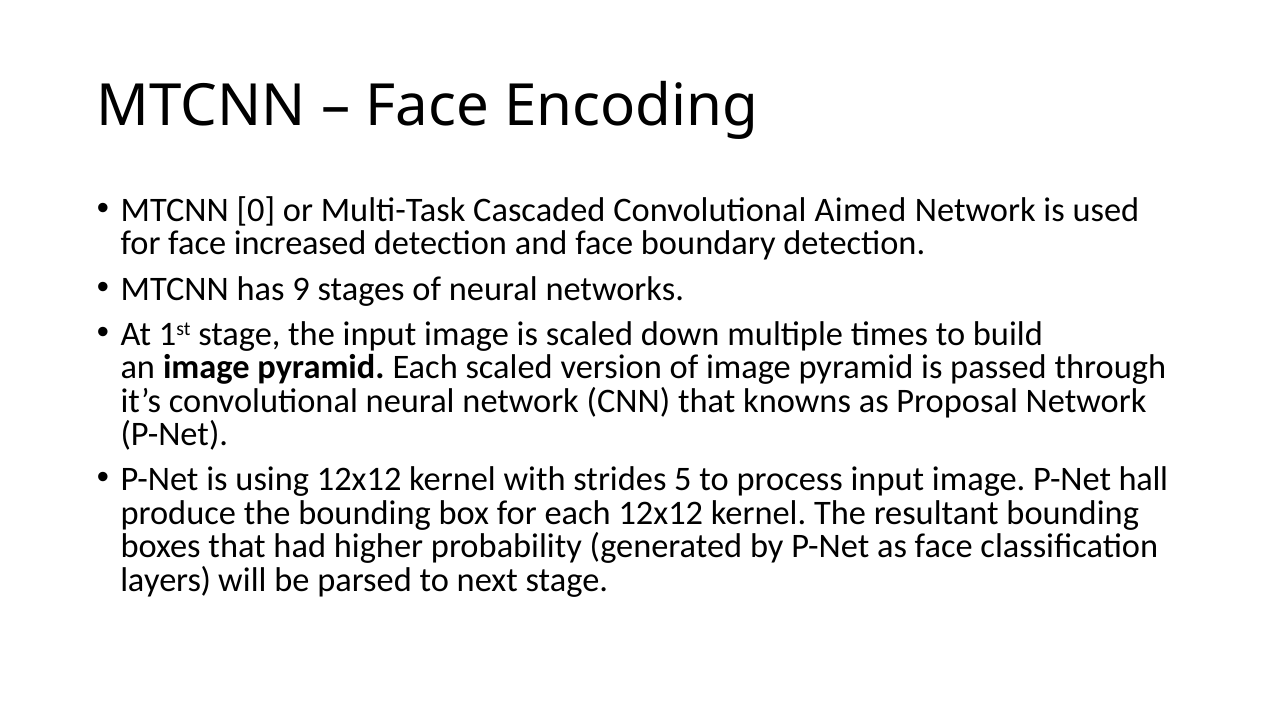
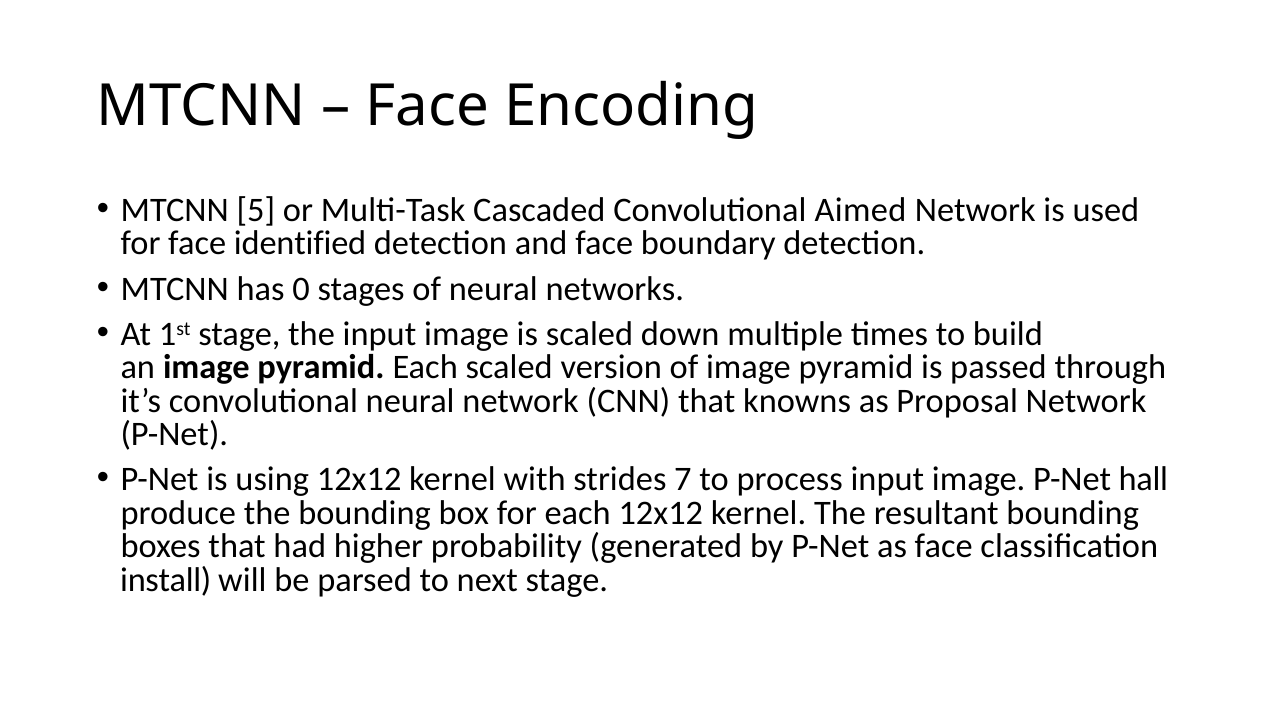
0: 0 -> 5 (256, 210)
increased: increased -> identified (300, 244)
9: 9 -> 0 (301, 289)
5: 5 -> 7 (683, 480)
layers: layers -> install (166, 580)
